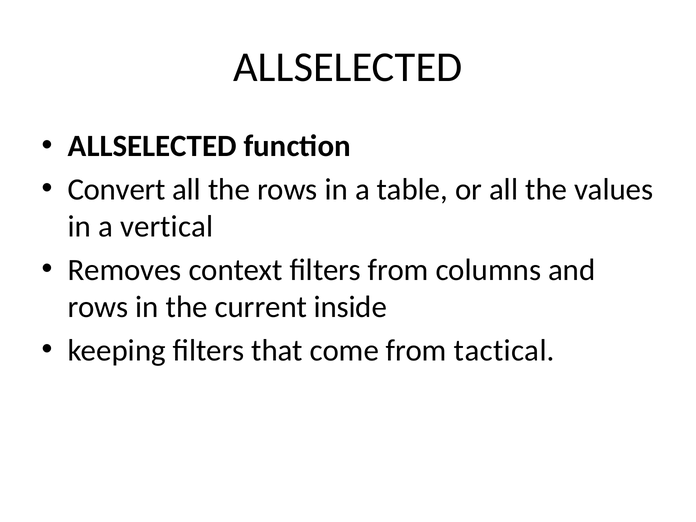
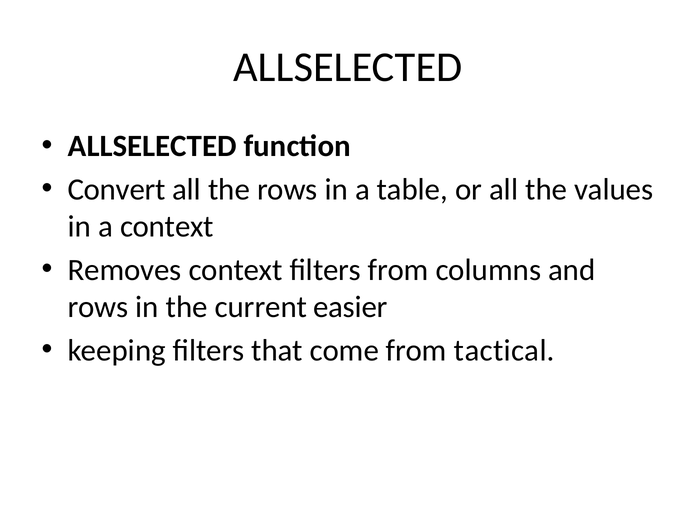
a vertical: vertical -> context (167, 227)
inside: inside -> easier (350, 307)
